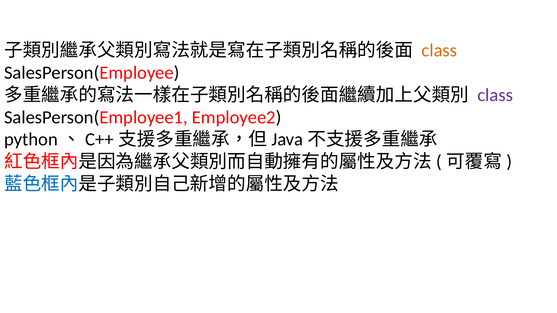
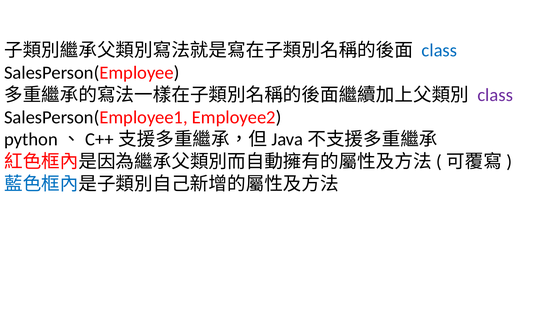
class colour: orange -> blue (439, 50)
